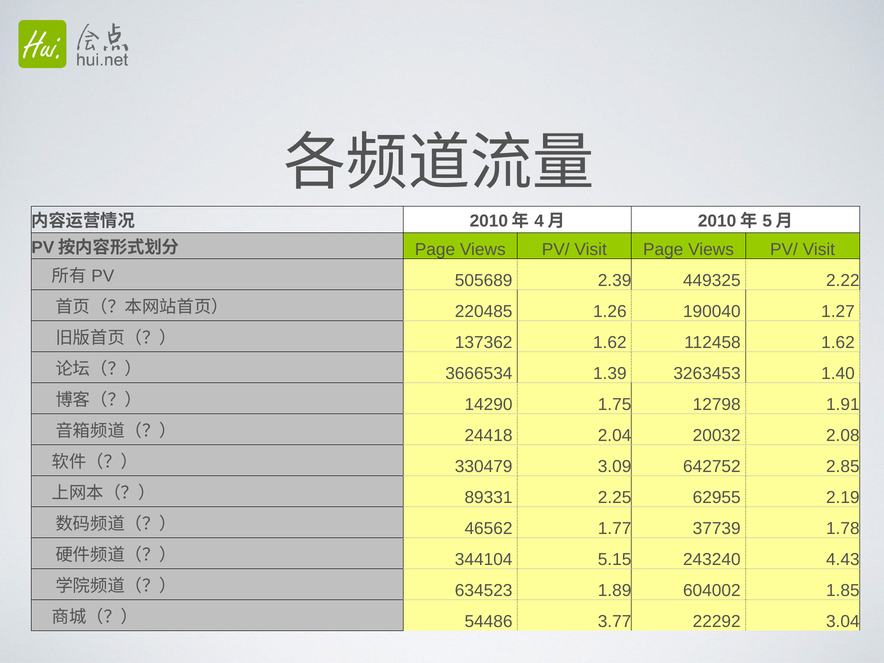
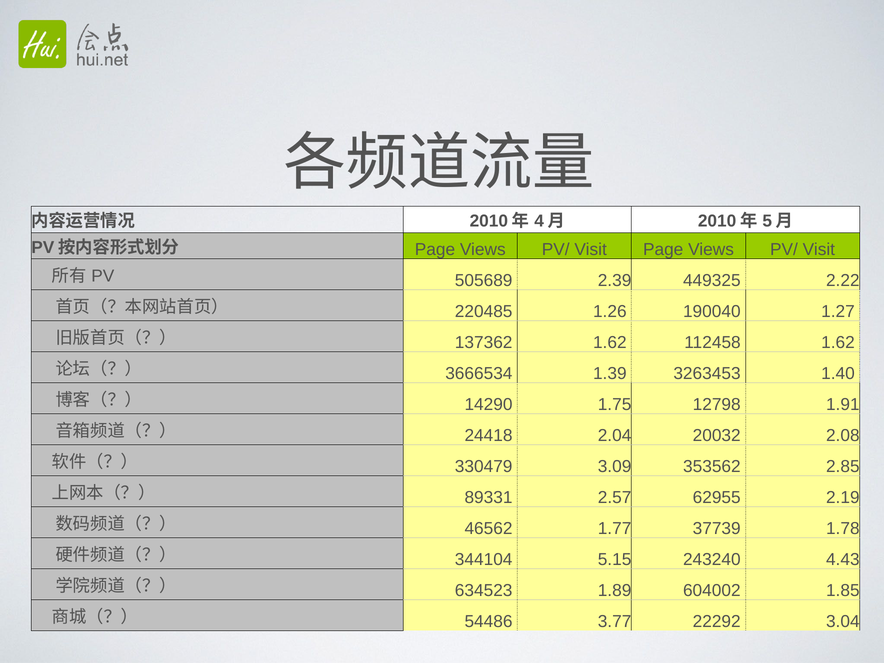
642752: 642752 -> 353562 (712, 466)
2.25: 2.25 -> 2.57 (615, 497)
